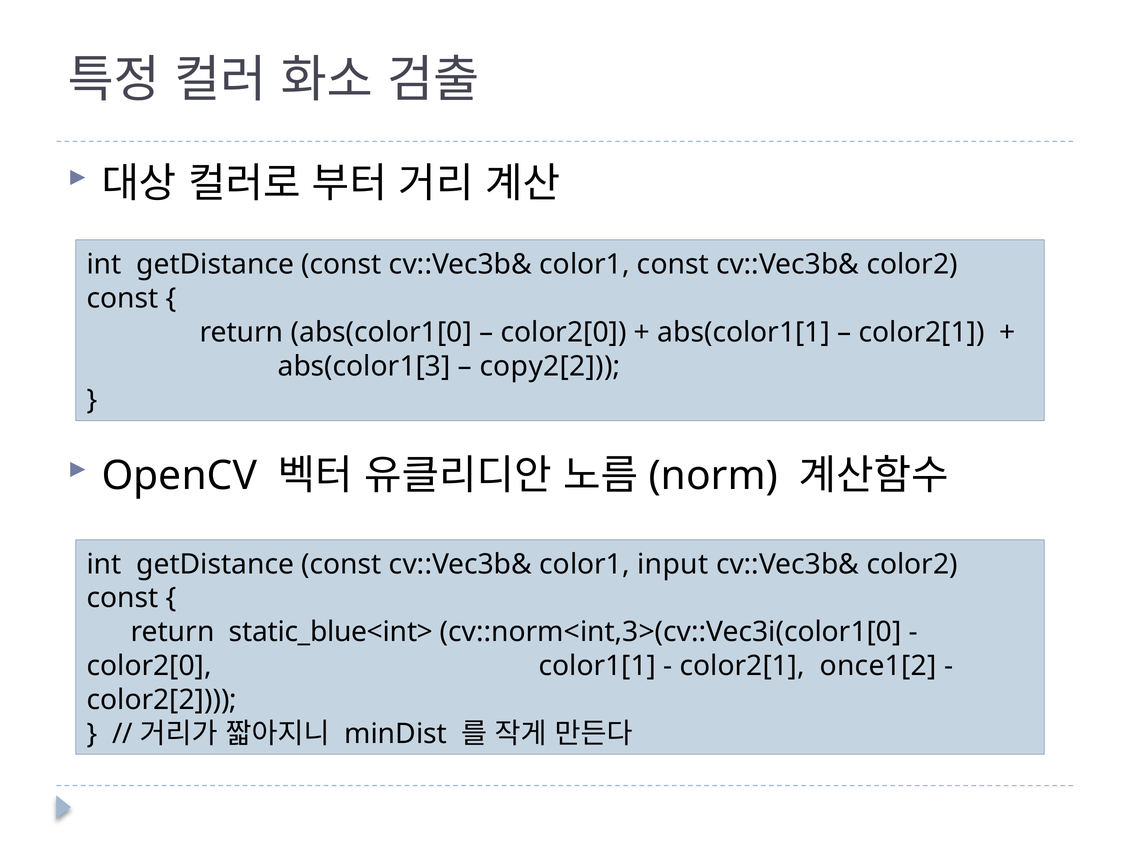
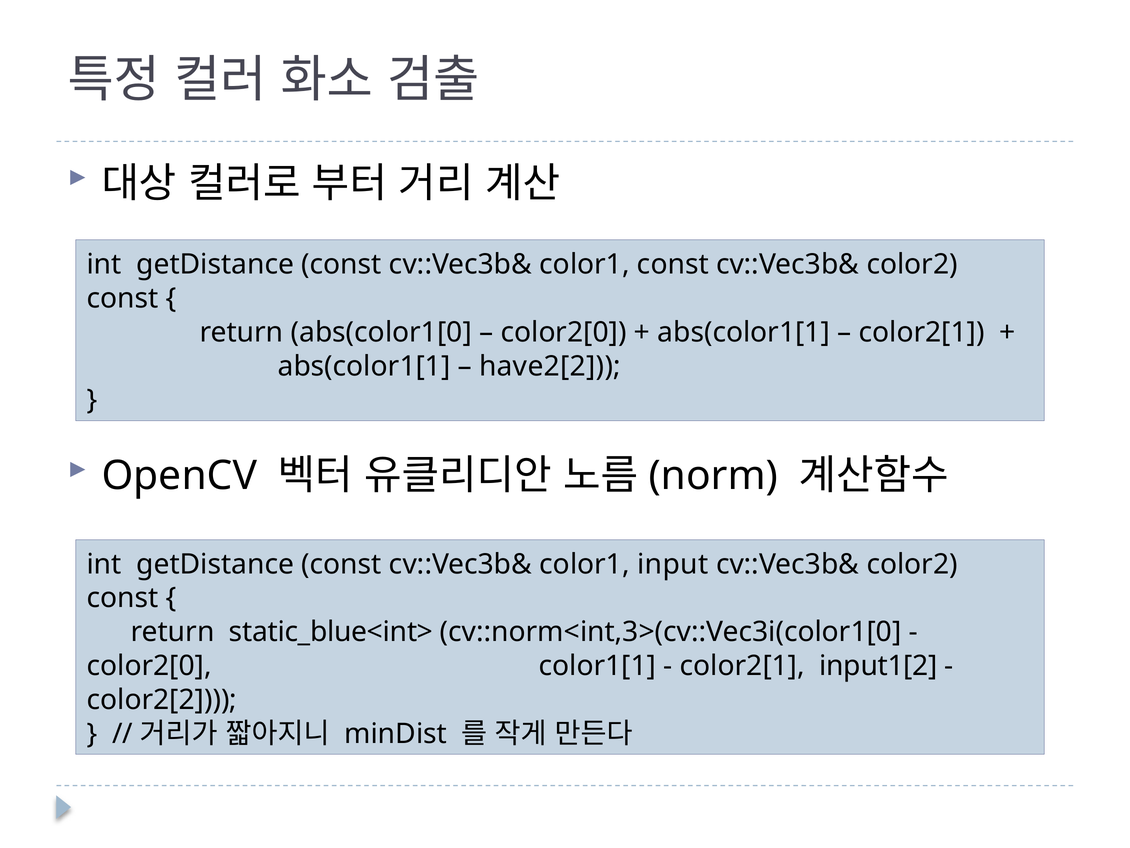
abs(color1[3: abs(color1[3 -> abs(color1[1 (364, 366)
copy2[2: copy2[2 -> have2[2 (550, 366)
once1[2: once1[2 -> input1[2 (878, 666)
